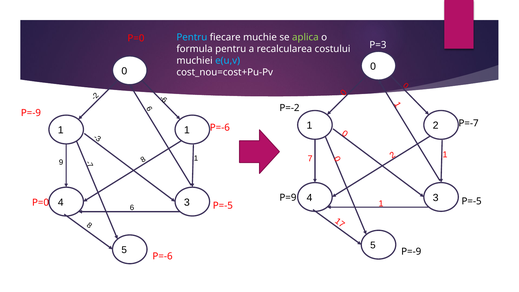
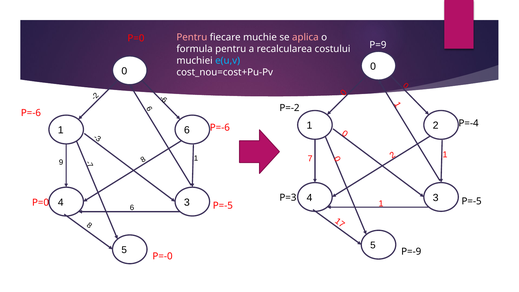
Pentru colour: light blue -> pink (192, 37)
aplica colour: light green -> pink (305, 37)
P=3: P=3 -> P=9 (378, 45)
P=-9: P=-9 -> P=-6 (31, 113)
P=-7: P=-7 -> P=-4 (469, 123)
1: 1 -> 6 (187, 130)
P=9: P=9 -> P=3 (288, 197)
P=-6: P=-6 -> P=-0 (163, 256)
